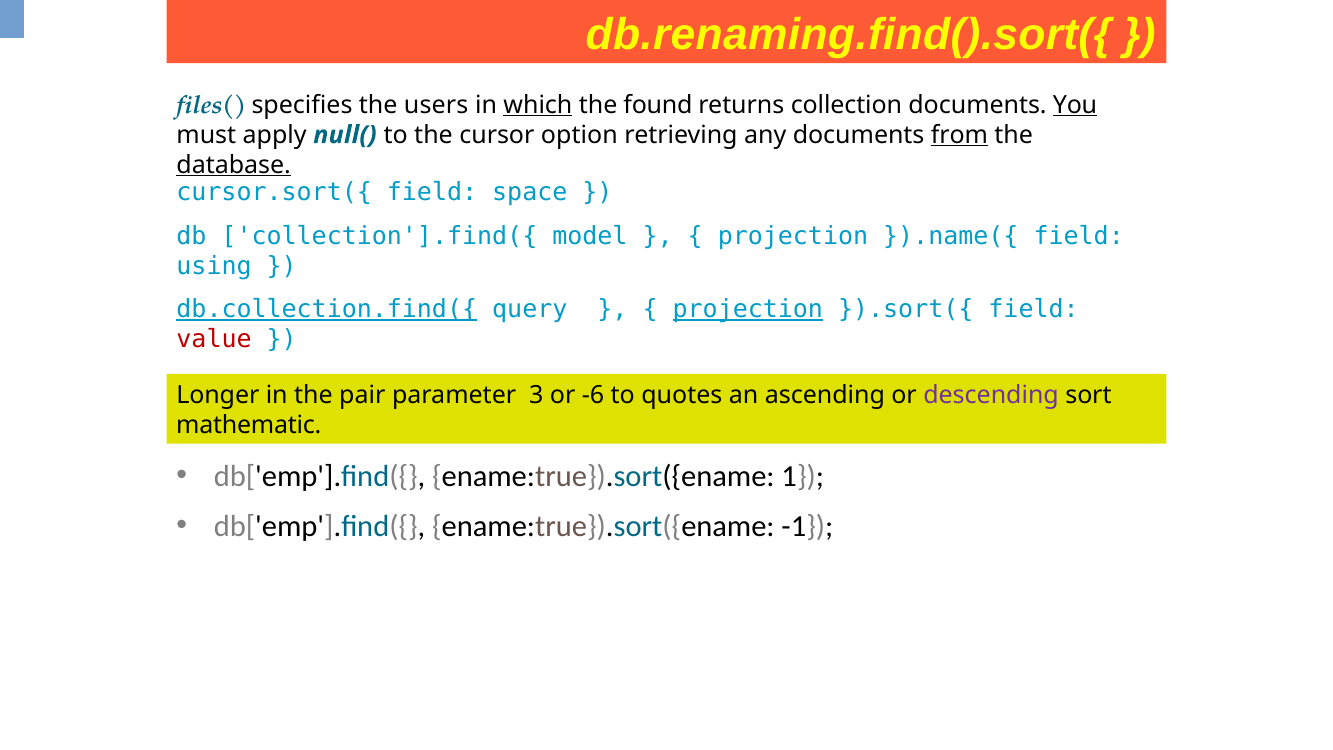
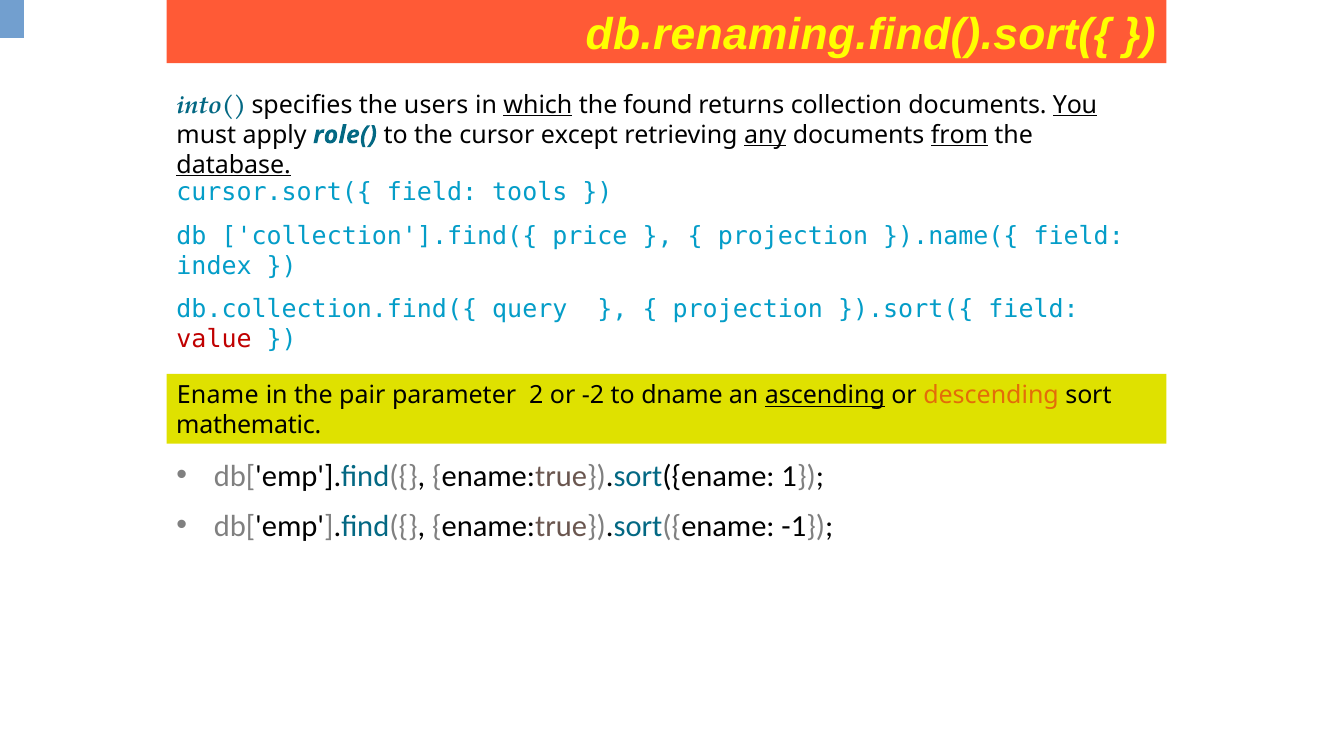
files(: files( -> into( (211, 105)
null(: null( -> role( (345, 135)
option: option -> except (579, 135)
any underline: none -> present (765, 135)
space: space -> tools (530, 193)
model: model -> price (590, 236)
using: using -> index (214, 266)
db.collection.find({ underline: present -> none (327, 309)
projection underline: present -> none (748, 309)
Longer: Longer -> Ename (218, 396)
3: 3 -> 2 (536, 396)
-6: -6 -> -2 (593, 396)
quotes: quotes -> dname (682, 396)
ascending underline: none -> present (825, 396)
descending colour: purple -> orange (991, 396)
